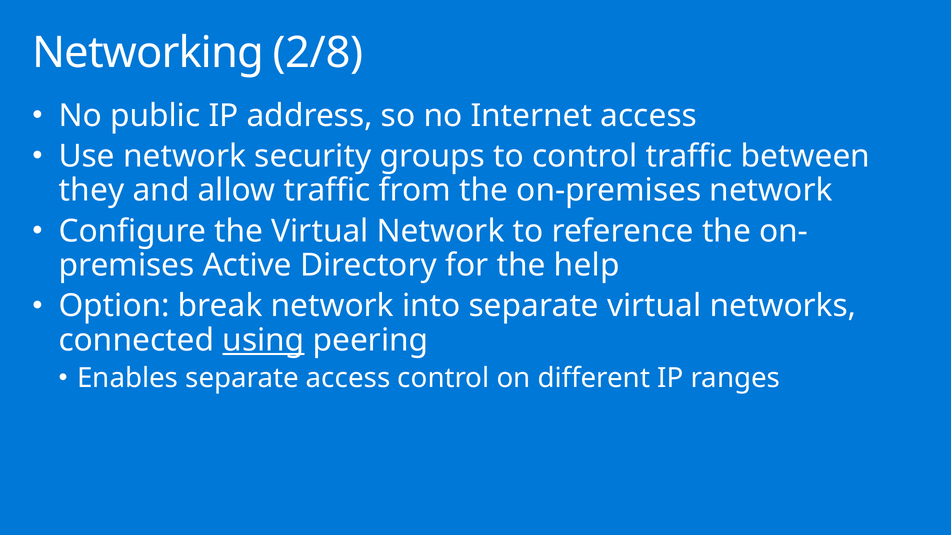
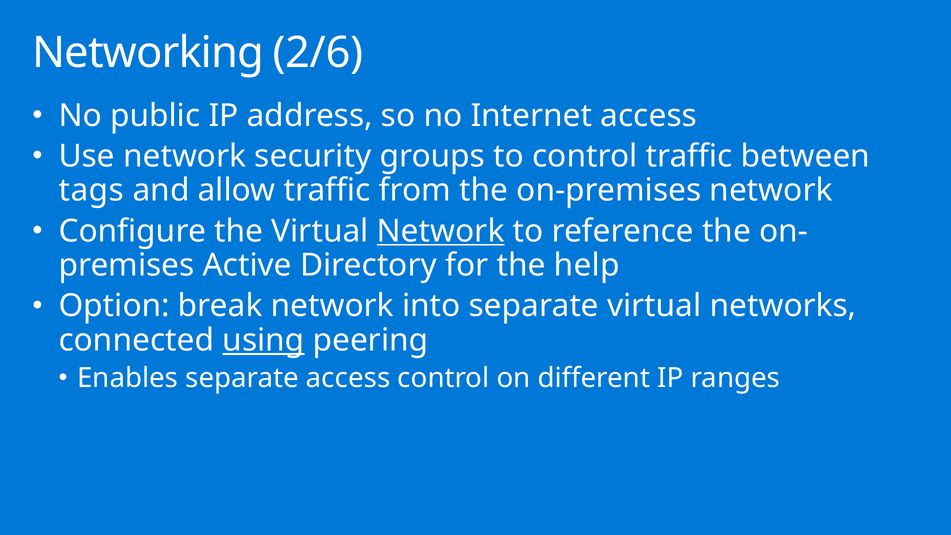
2/8: 2/8 -> 2/6 (318, 53)
they: they -> tags (91, 190)
Network underline: none -> present (441, 231)
